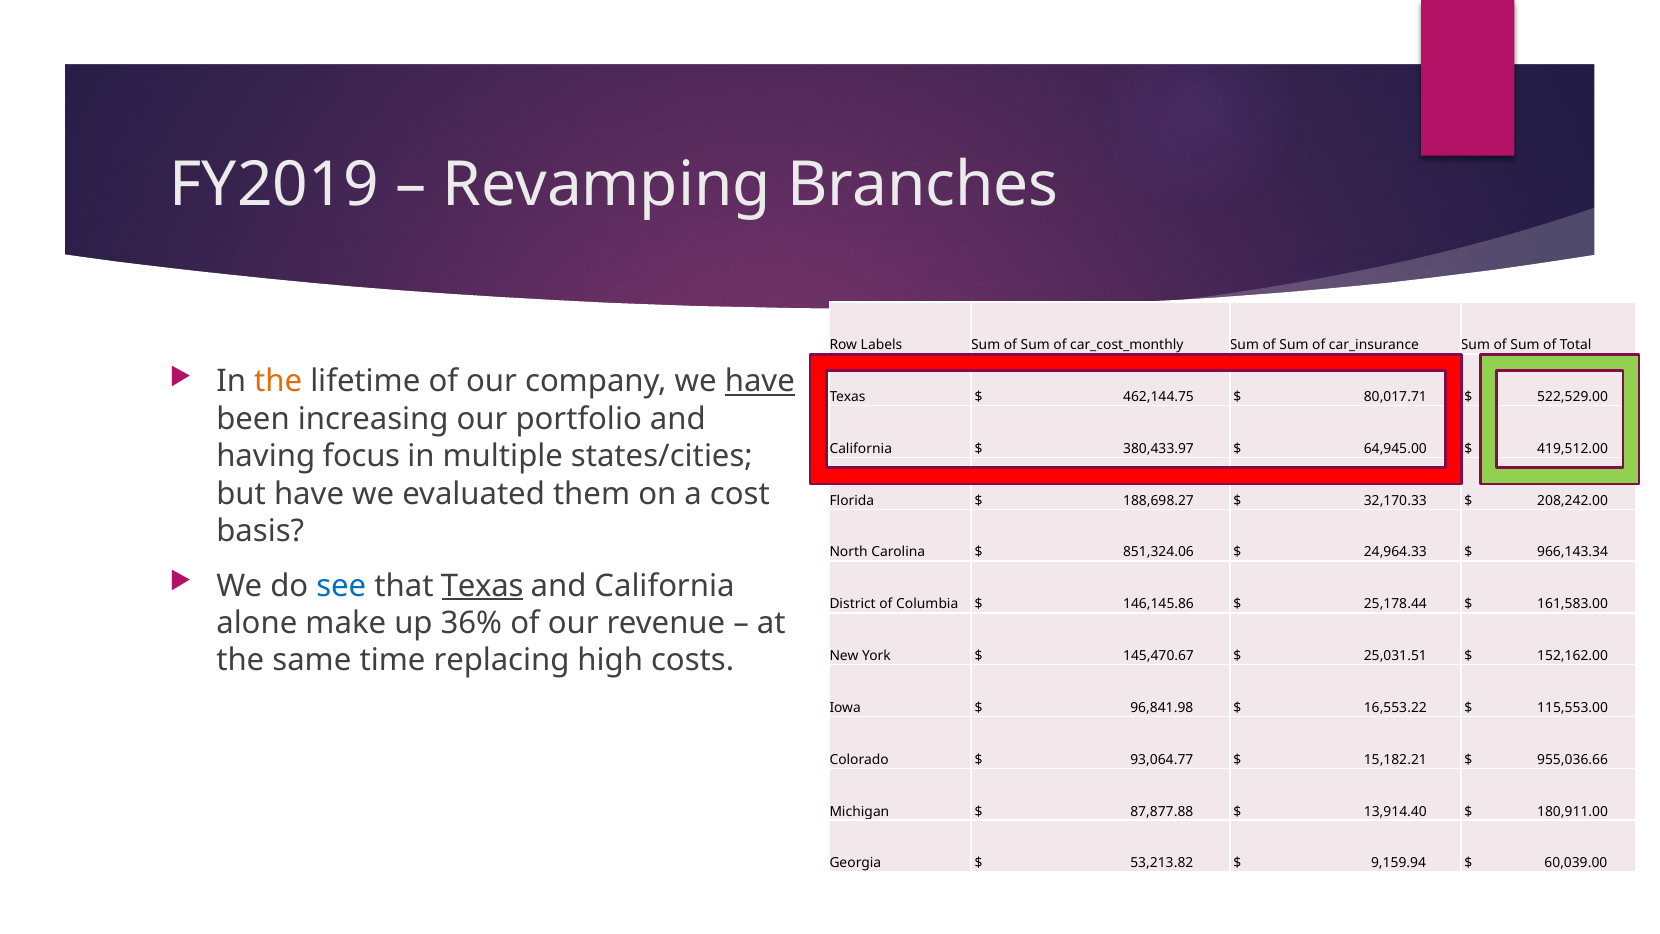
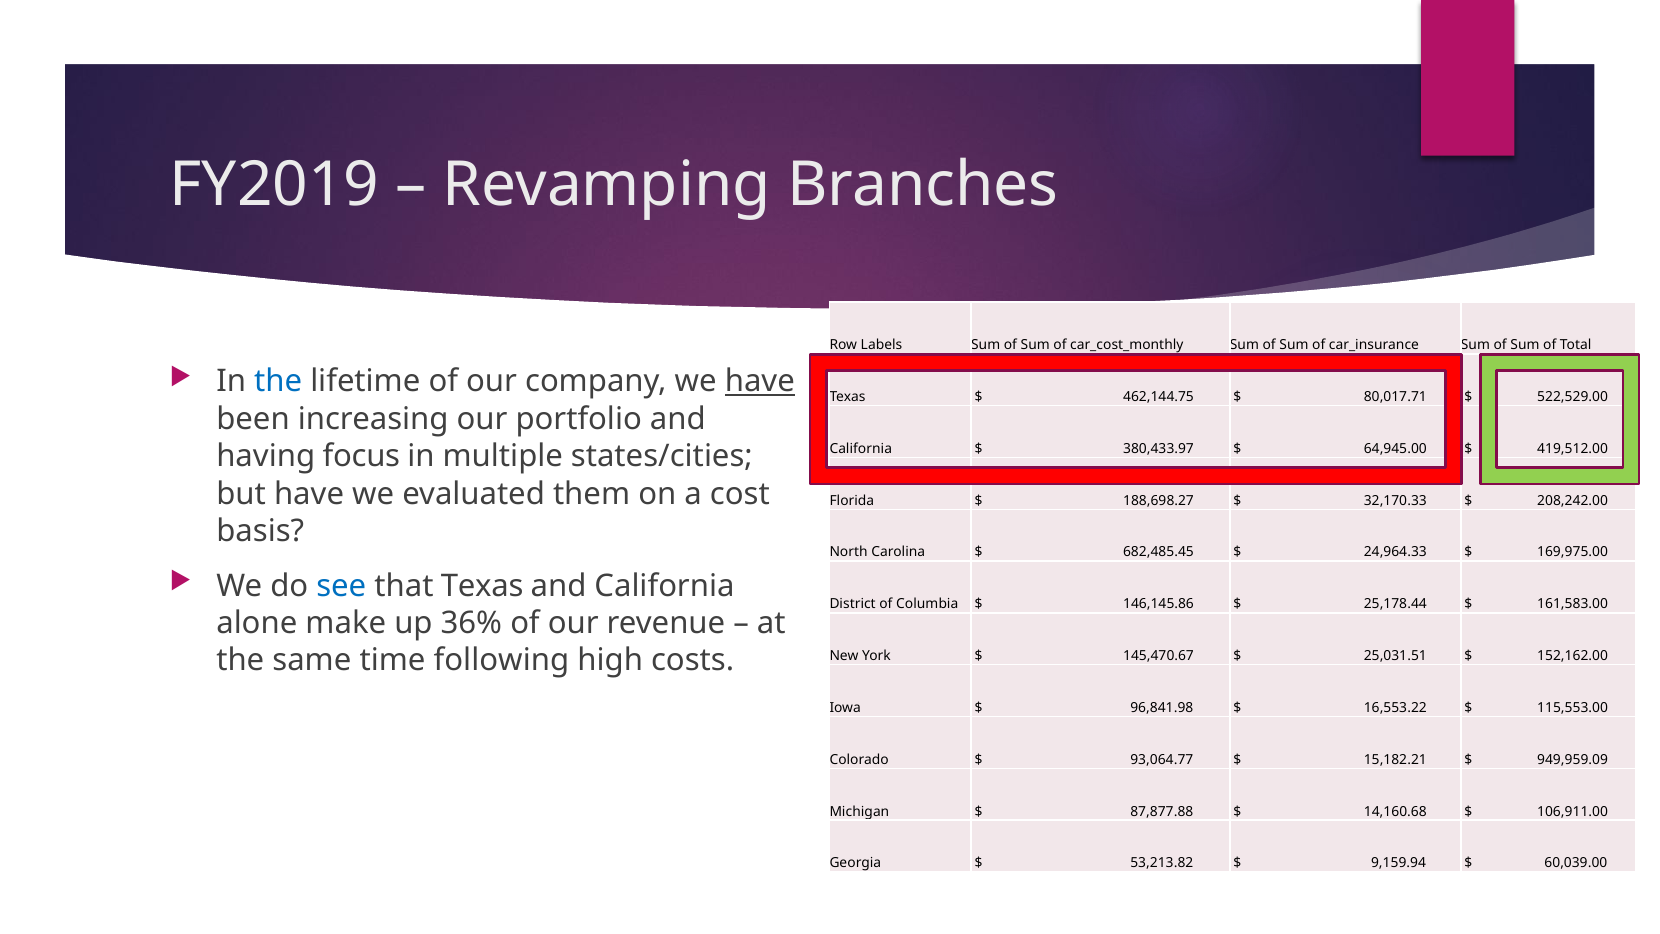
the colour: orange -> blue (278, 382)
851,324.06: 851,324.06 -> 682,485.45 (1158, 552)
966,143.34: 966,143.34 -> 169,975.00 (1573, 552)
Texas underline: present -> none (482, 586)
replacing: replacing -> following (501, 660)
955,036.66: 955,036.66 -> 949,959.09 (1573, 759)
13,914.40: 13,914.40 -> 14,160.68 (1395, 811)
180,911.00: 180,911.00 -> 106,911.00 (1573, 811)
